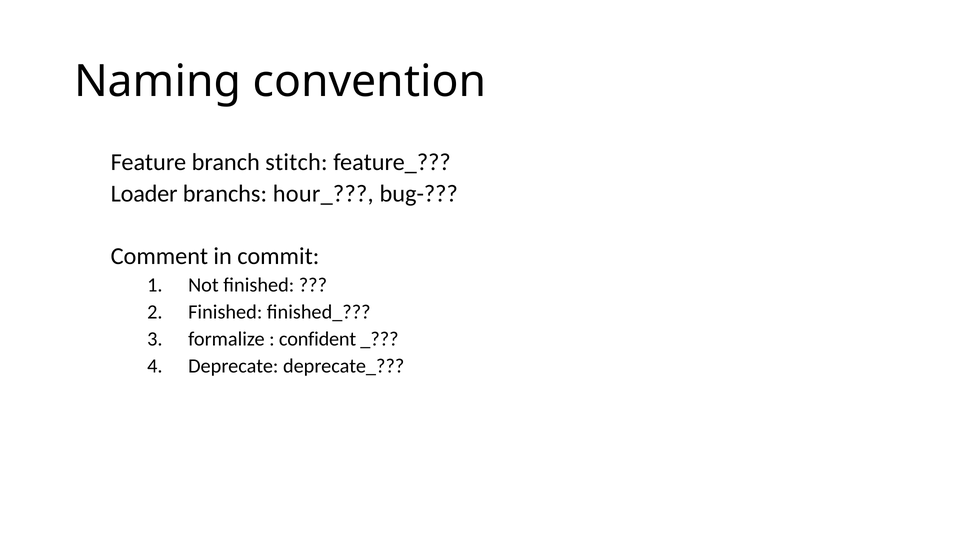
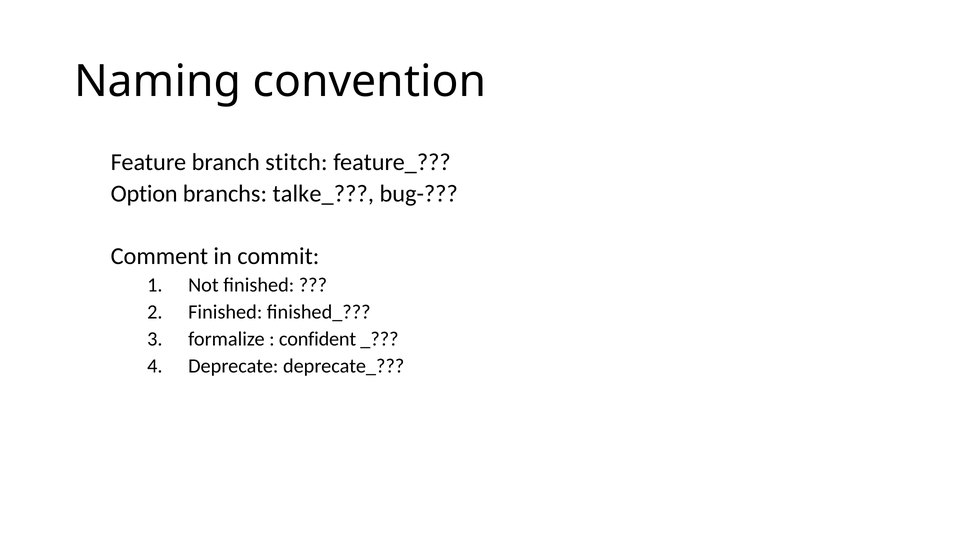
Loader: Loader -> Option (144, 194)
hour_: hour_ -> talke_ (323, 194)
